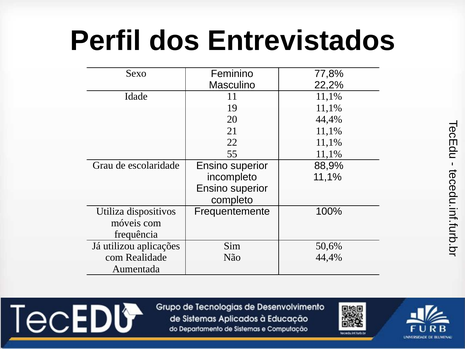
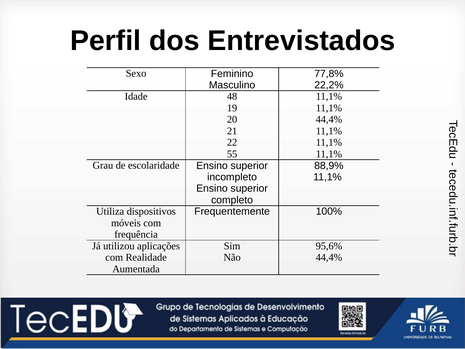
11: 11 -> 48 (232, 97)
50,6%: 50,6% -> 95,6% (329, 246)
